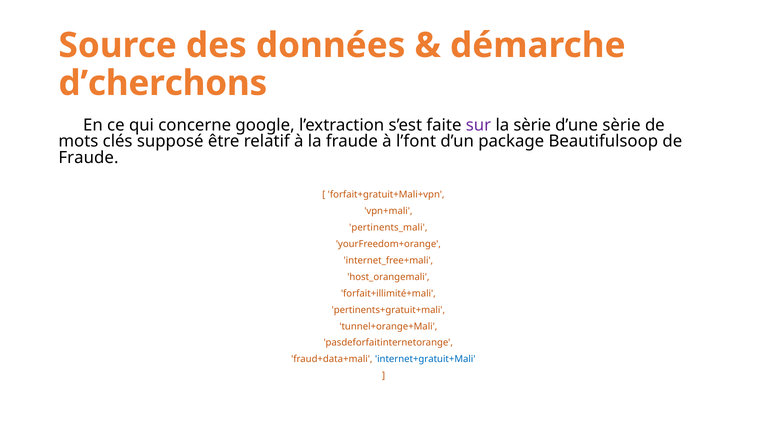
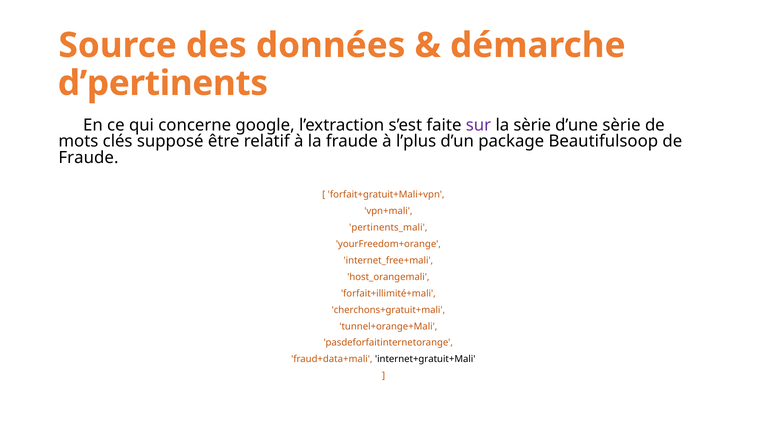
d’cherchons: d’cherchons -> d’pertinents (163, 83)
l’font: l’font -> l’plus (416, 142)
pertinents+gratuit+mali: pertinents+gratuit+mali -> cherchons+gratuit+mali (388, 310)
internet+gratuit+Mali colour: blue -> black (425, 360)
